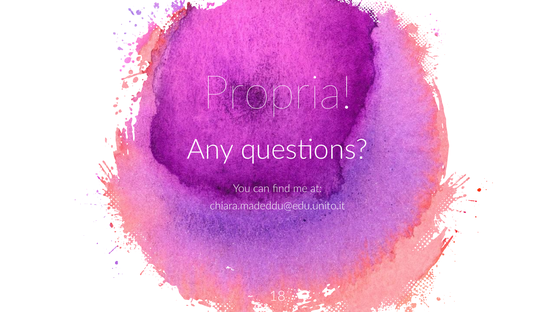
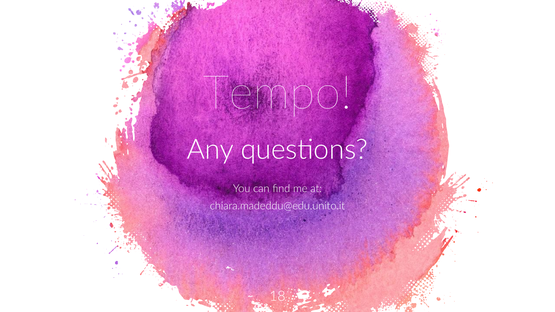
Propria: Propria -> Tempo (277, 93)
